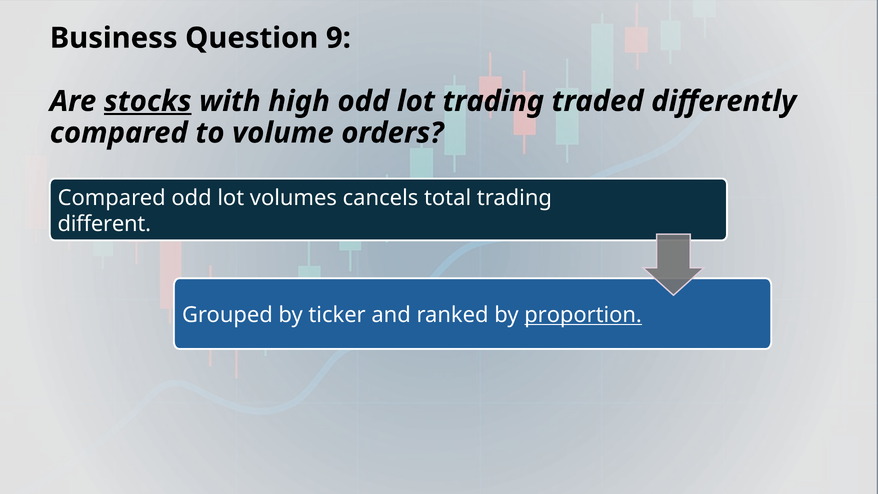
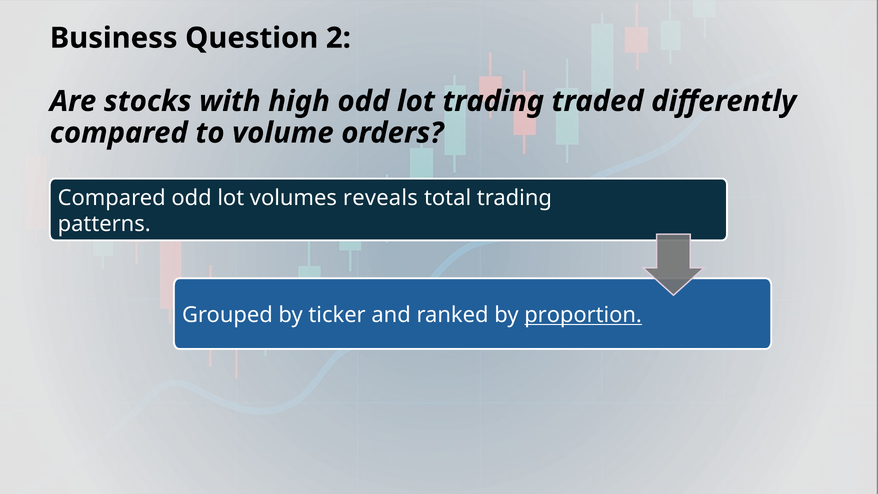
9: 9 -> 2 (338, 38)
stocks underline: present -> none (148, 101)
cancels: cancels -> reveals (380, 198)
different: different -> patterns (104, 224)
